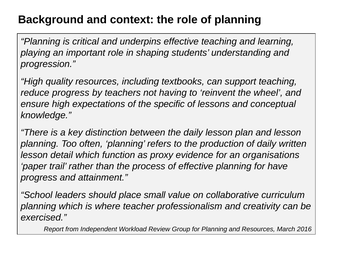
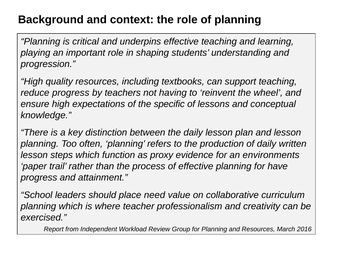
detail: detail -> steps (62, 155)
organisations: organisations -> environments (271, 155)
small: small -> need (155, 195)
